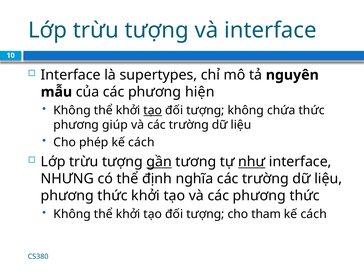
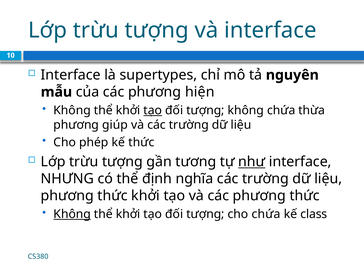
chứa thức: thức -> thừa (312, 110)
phép kế cách: cách -> thức (141, 142)
gần underline: present -> none (159, 162)
Không underline: none -> present (72, 214)
cho tham: tham -> chứa (266, 214)
cách: cách -> class (314, 214)
